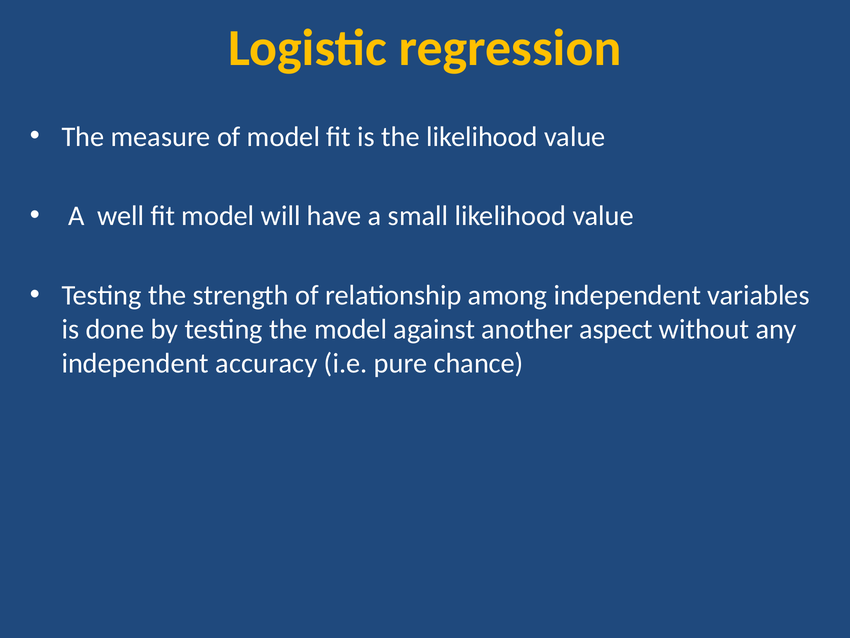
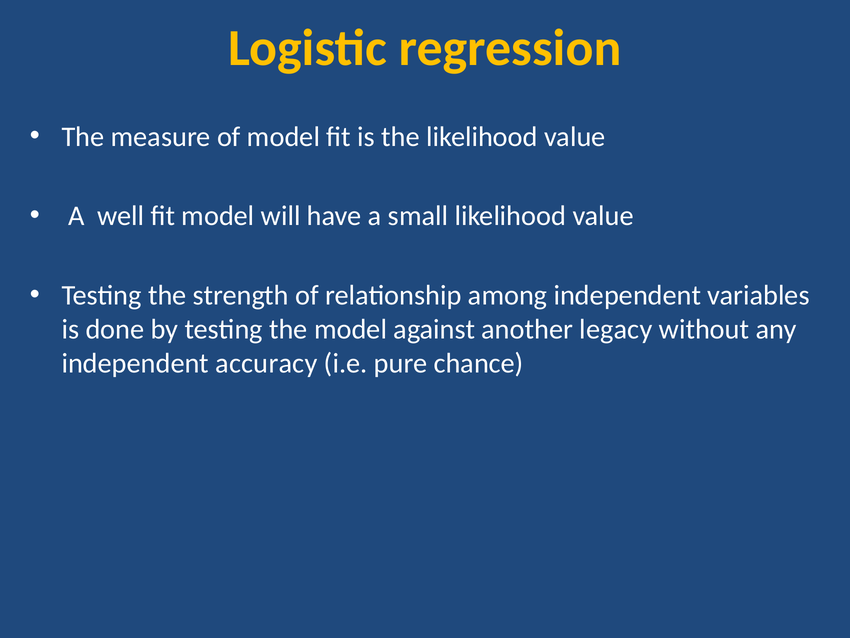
aspect: aspect -> legacy (616, 329)
